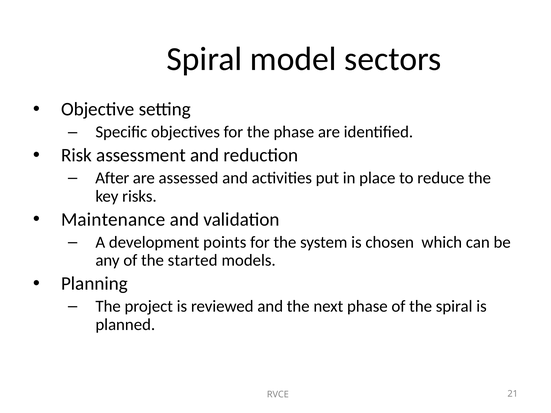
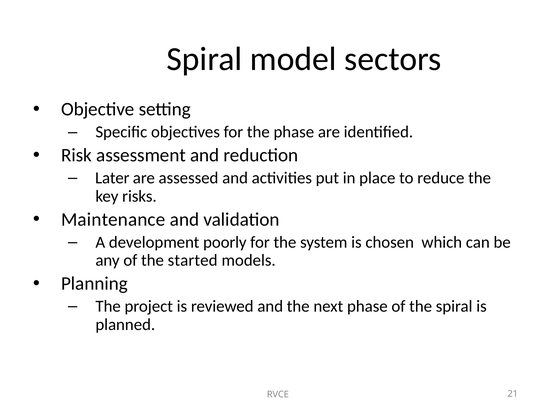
After: After -> Later (112, 178)
points: points -> poorly (225, 242)
